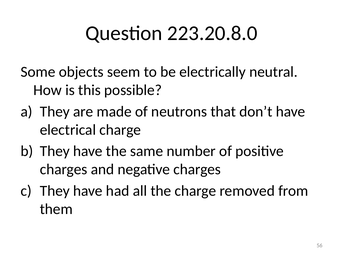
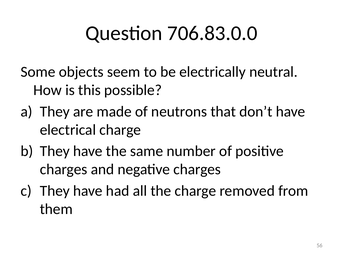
223.20.8.0: 223.20.8.0 -> 706.83.0.0 (212, 33)
